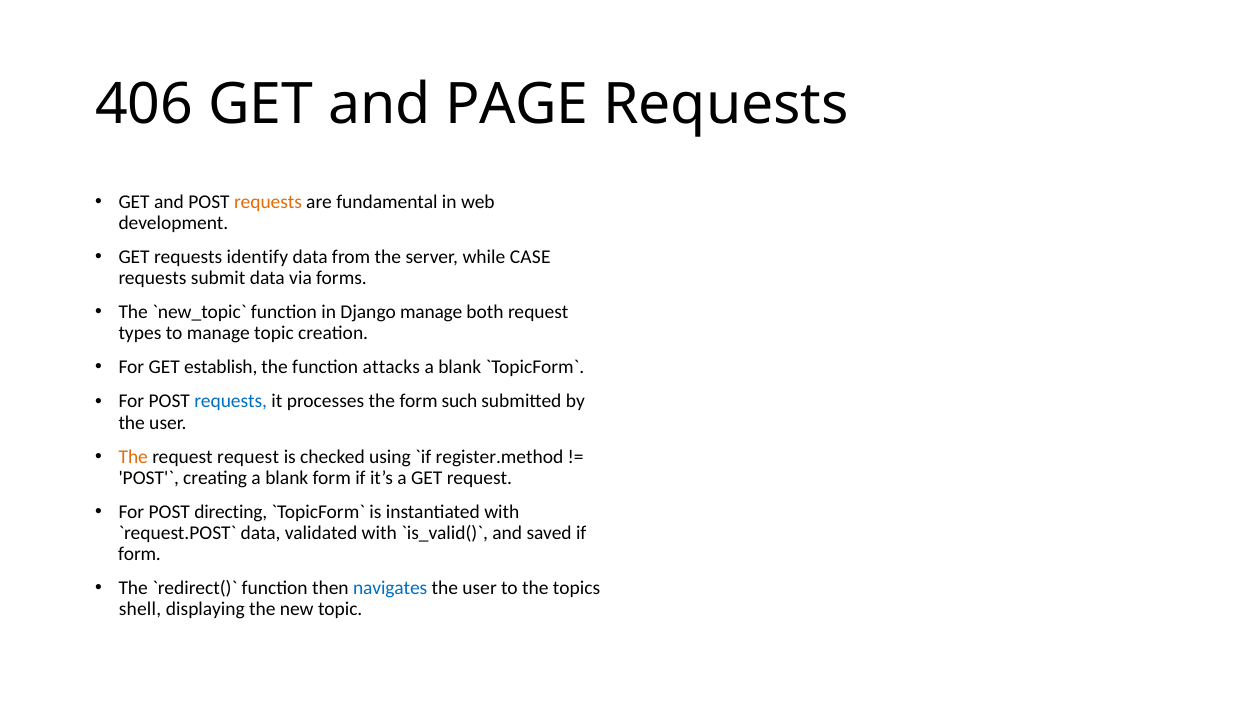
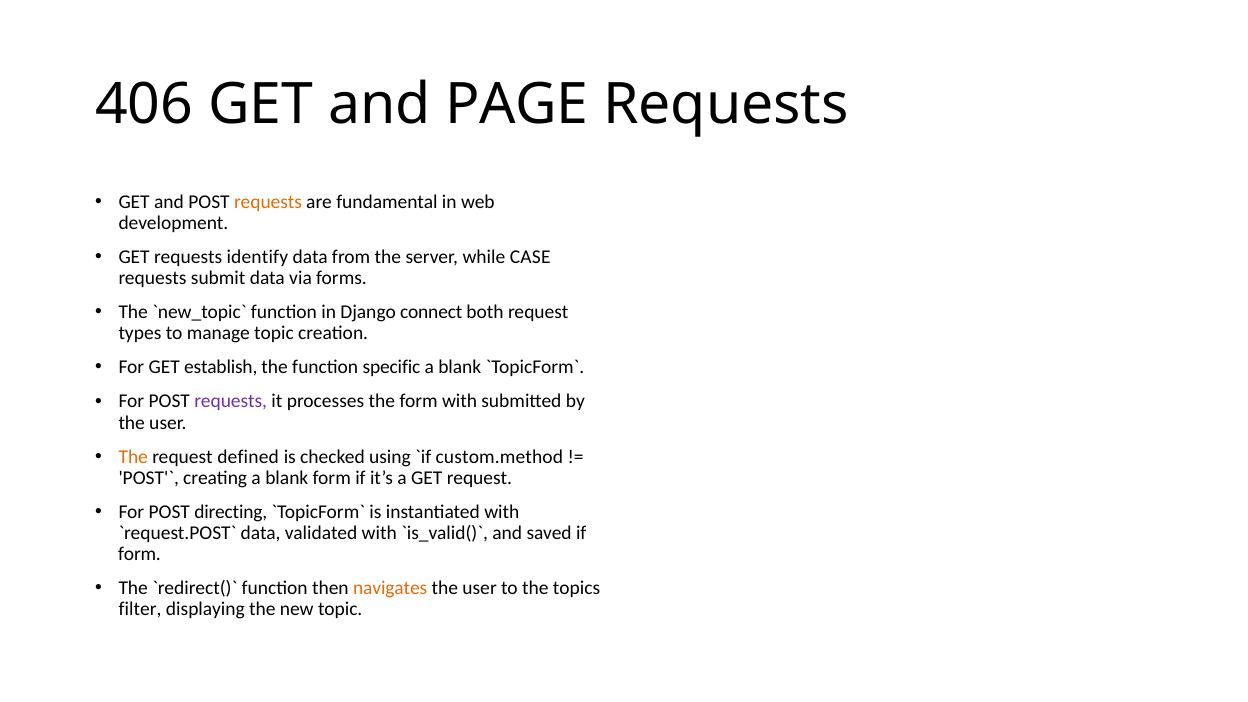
Django manage: manage -> connect (431, 312)
attacks: attacks -> specific (391, 367)
requests colour: blue -> purple (231, 402)
form such: such -> with (460, 402)
request request: request -> defined (248, 457)
register.method: register.method -> custom.method (499, 457)
navigates colour: blue -> orange (390, 588)
shell: shell -> filter (140, 609)
